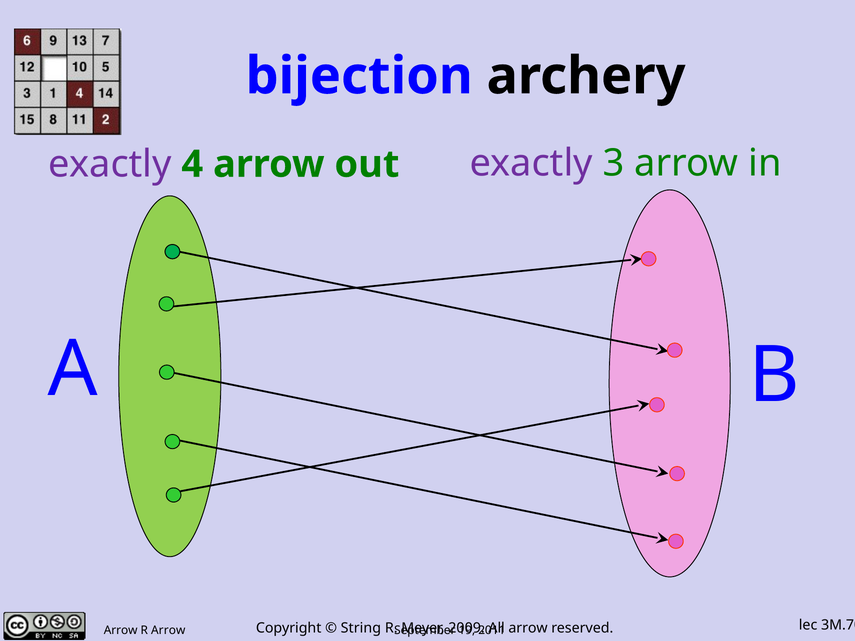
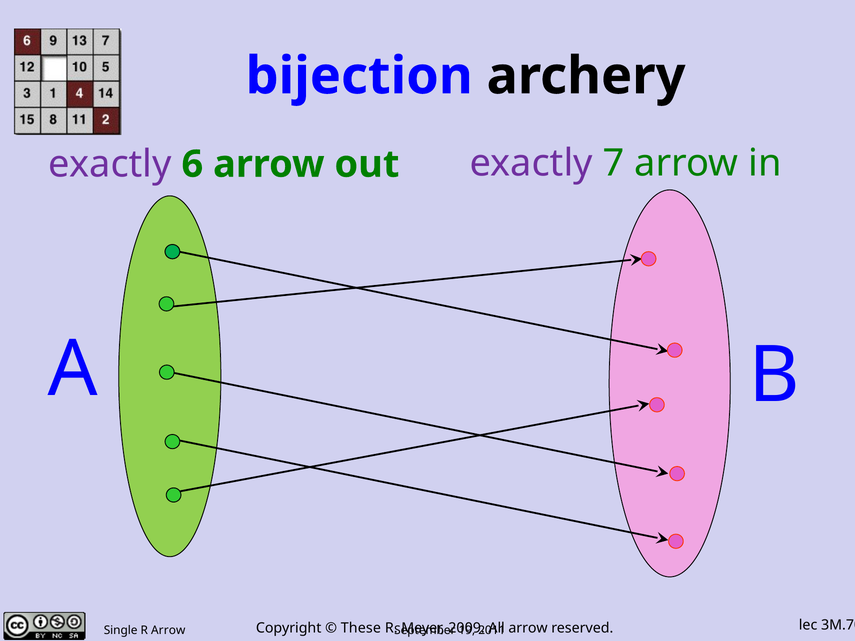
4: 4 -> 6 (192, 164)
3: 3 -> 7 (614, 163)
String: String -> These (361, 628)
Arrow: Arrow -> Single (121, 630)
